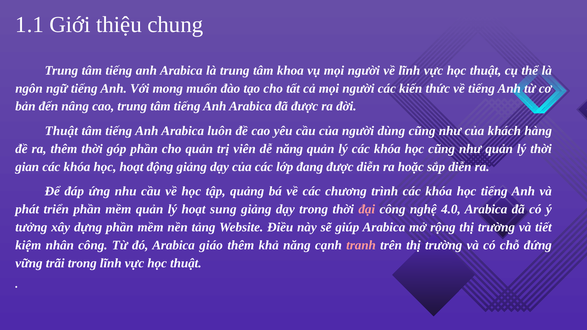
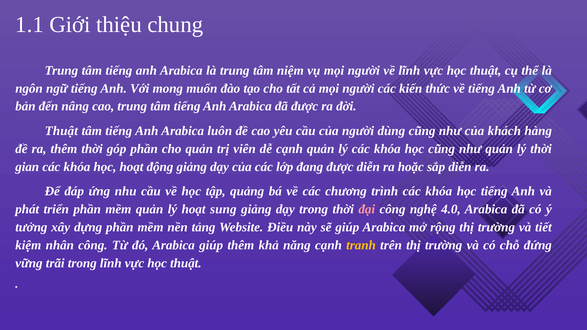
khoa: khoa -> niệm (290, 70)
dễ năng: năng -> cạnh (289, 149)
Arabica giáo: giáo -> giúp (211, 245)
tranh colour: pink -> yellow (361, 245)
